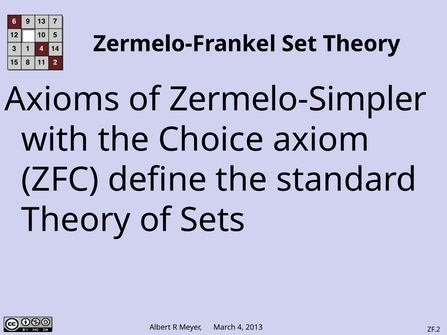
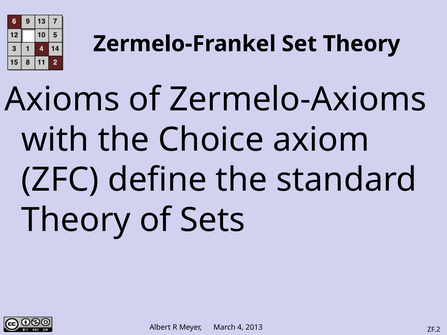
Zermelo-Simpler: Zermelo-Simpler -> Zermelo-Axioms (298, 100)
